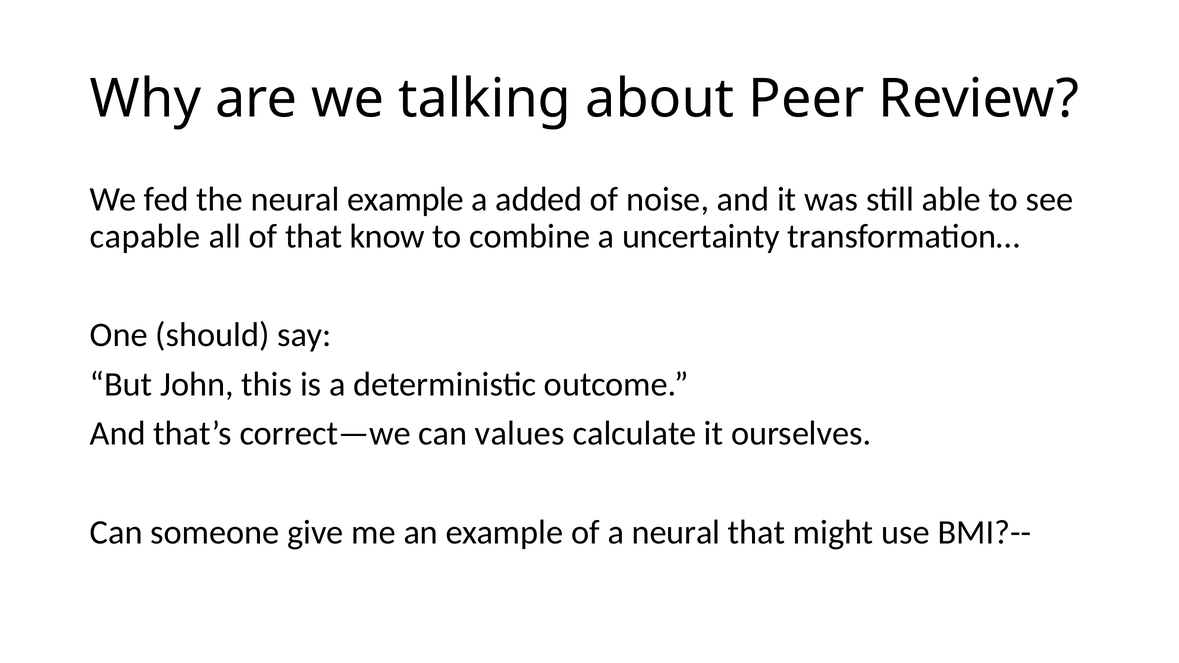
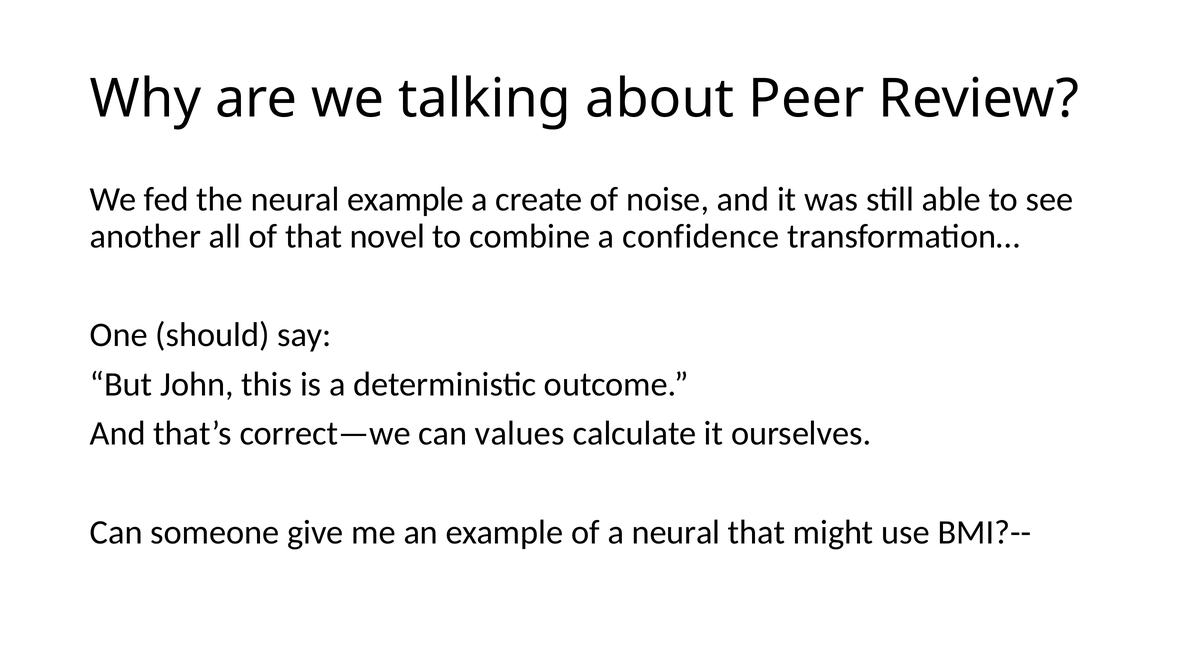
added: added -> create (539, 199)
capable: capable -> another (145, 236)
know: know -> novel (387, 236)
uncertainty: uncertainty -> confidence (701, 236)
